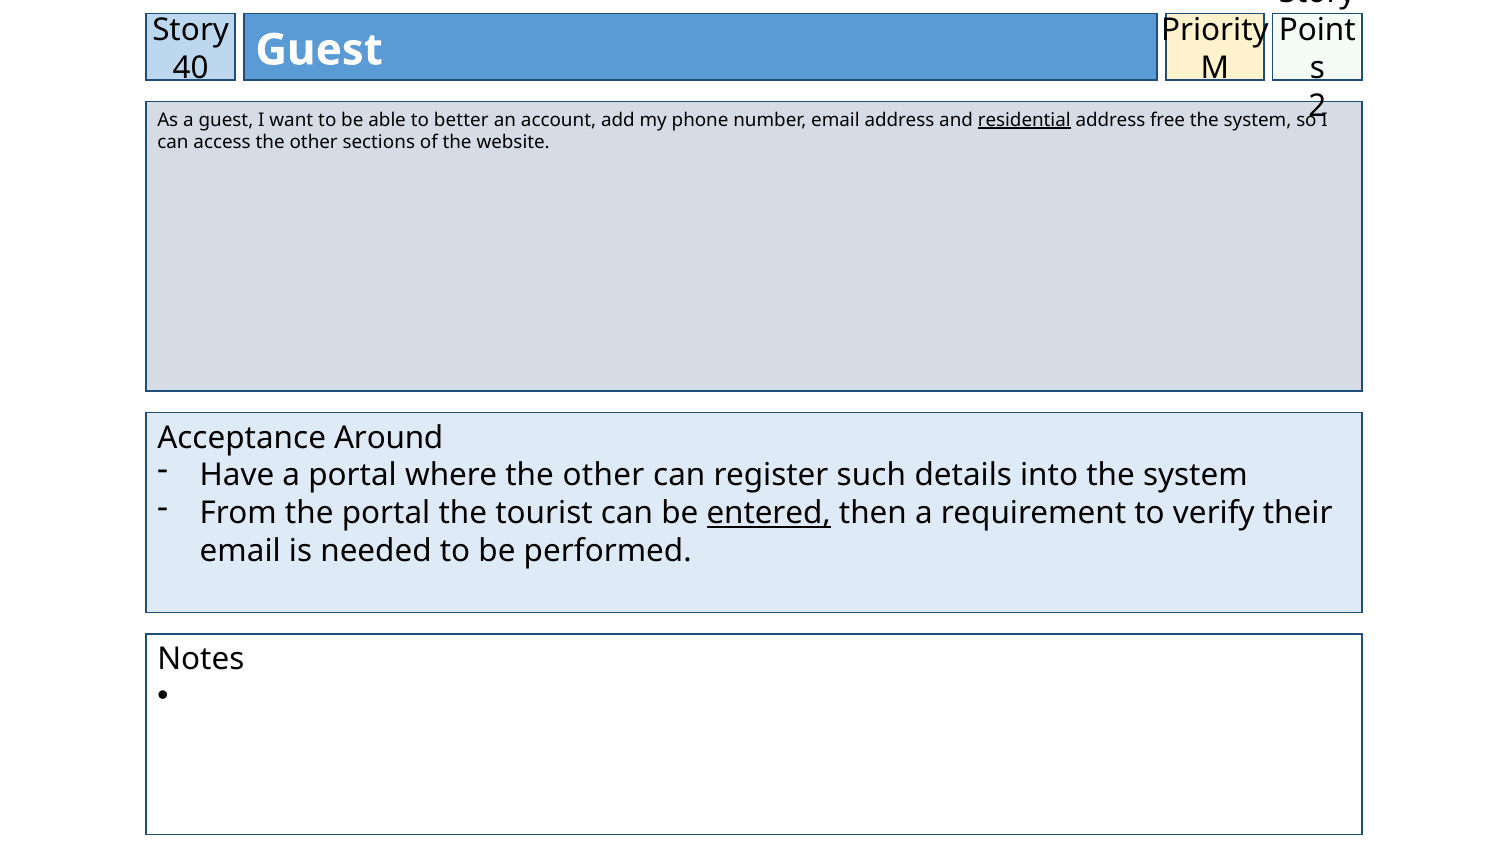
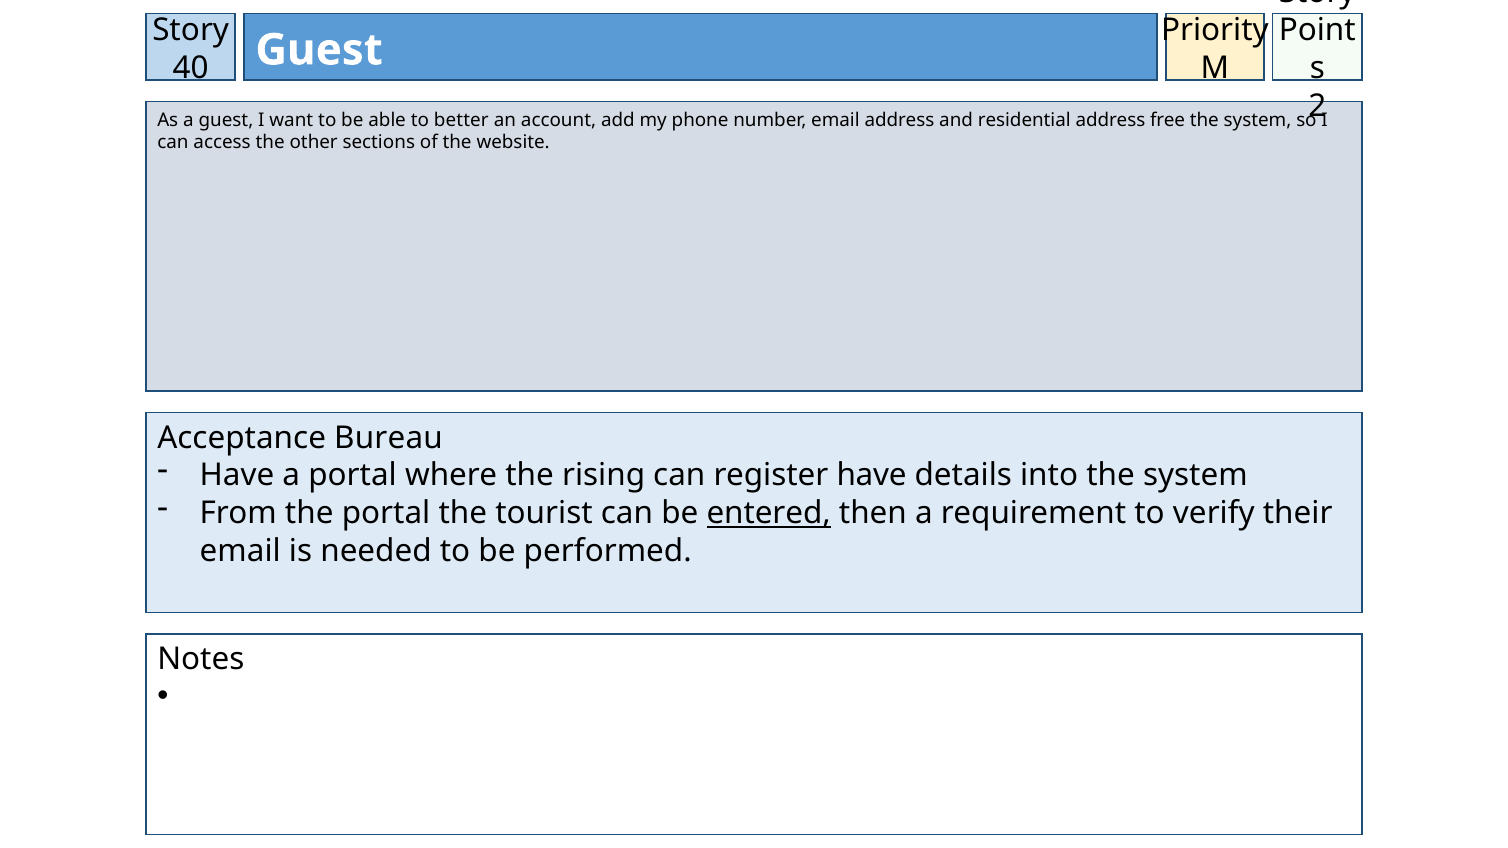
residential underline: present -> none (1024, 120)
Around: Around -> Bureau (388, 438)
where the other: other -> rising (604, 476)
register such: such -> have (872, 476)
